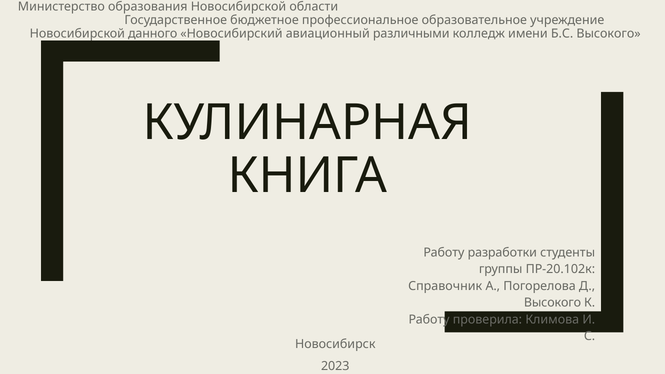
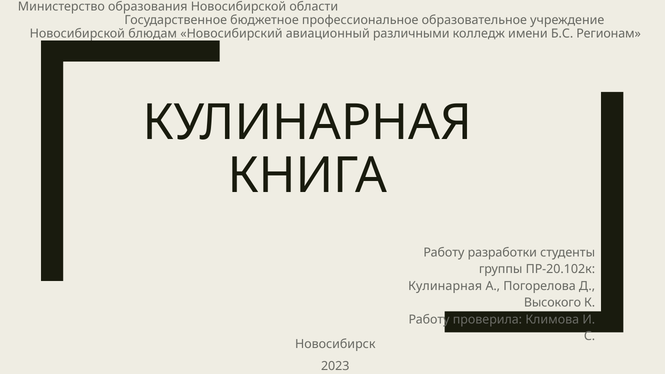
данного: данного -> блюдам (153, 33)
Б.С Высокого: Высокого -> Регионам (609, 33)
Справочник: Справочник -> Кулинарная (445, 286)
